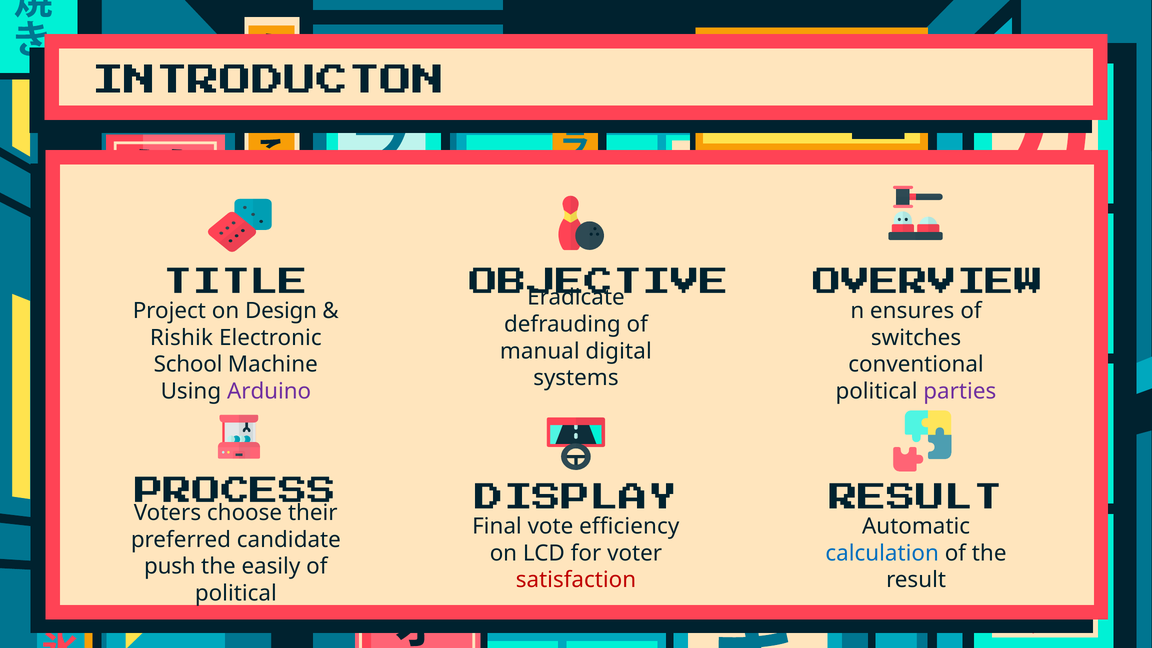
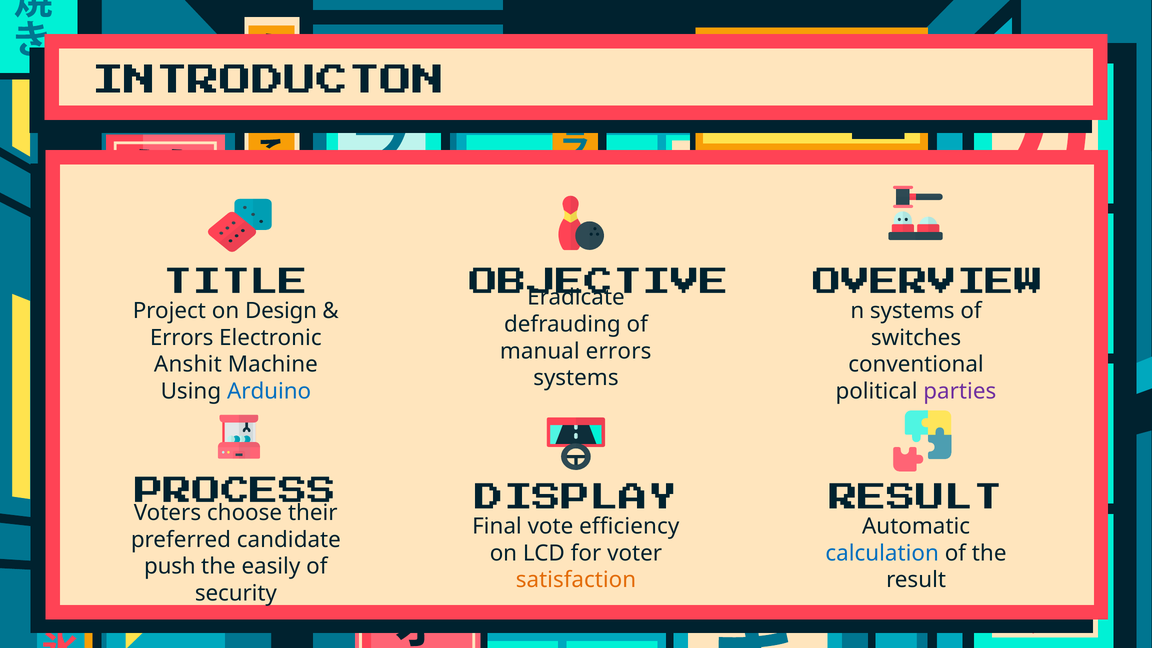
n ensures: ensures -> systems (912, 311)
Rishik: Rishik -> Errors (182, 338)
manual digital: digital -> errors (619, 351)
School: School -> Anshit (188, 365)
Arduino colour: purple -> blue (269, 391)
satisfaction colour: red -> orange (576, 580)
political: political -> security (236, 594)
